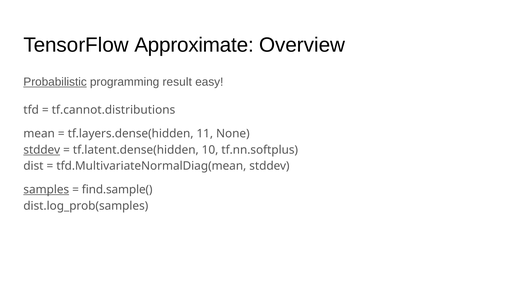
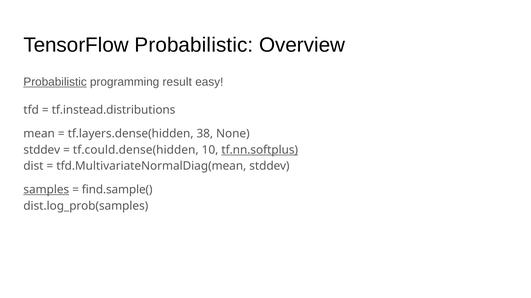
TensorFlow Approximate: Approximate -> Probabilistic (194, 45)
tf.cannot.distributions: tf.cannot.distributions -> tf.instead.distributions (114, 110)
11: 11 -> 38 (205, 134)
stddev underline: present -> none (42, 150)
tf.latent.dense(hidden: tf.latent.dense(hidden -> tf.could.dense(hidden (136, 150)
tf.nn.softplus underline: none -> present (260, 150)
